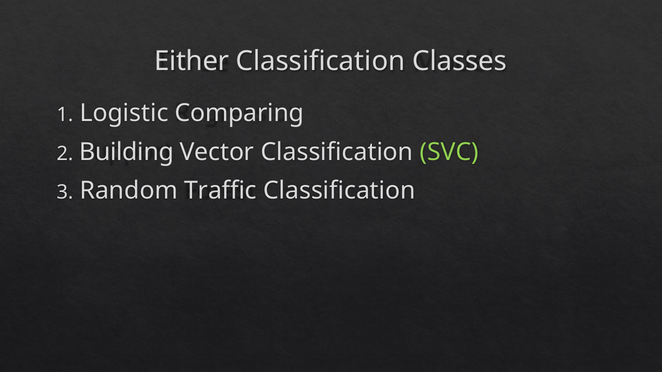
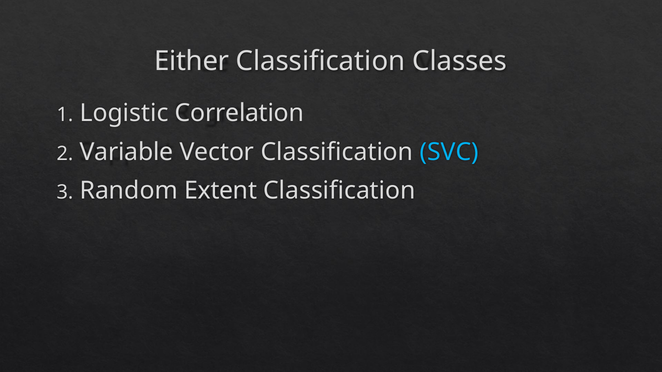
Comparing: Comparing -> Correlation (239, 113)
Building: Building -> Variable (127, 152)
SVC colour: light green -> light blue (449, 152)
Traffic: Traffic -> Extent (221, 191)
